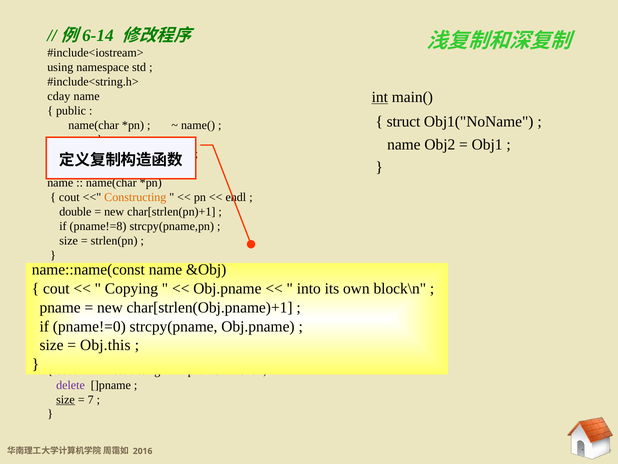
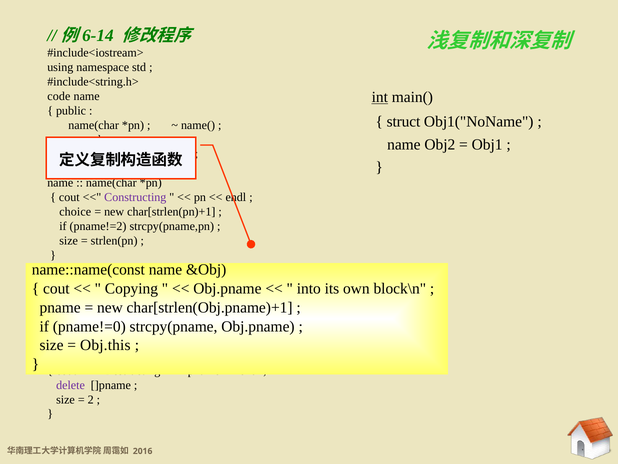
cday: cday -> code (59, 96)
Constructing colour: orange -> purple (135, 197)
double: double -> choice (75, 212)
pname!=8: pname!=8 -> pname!=2 (98, 226)
size underline: present -> none (66, 399)
7: 7 -> 2 (91, 399)
